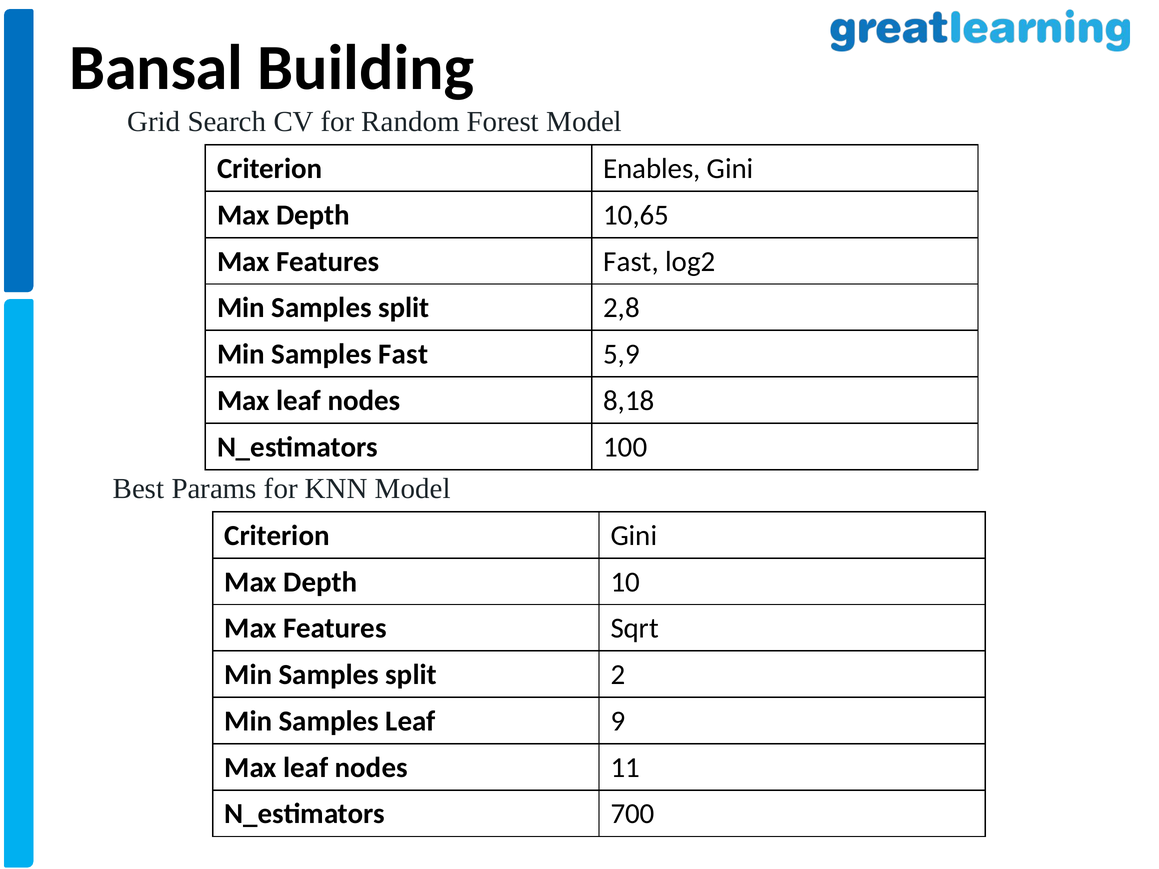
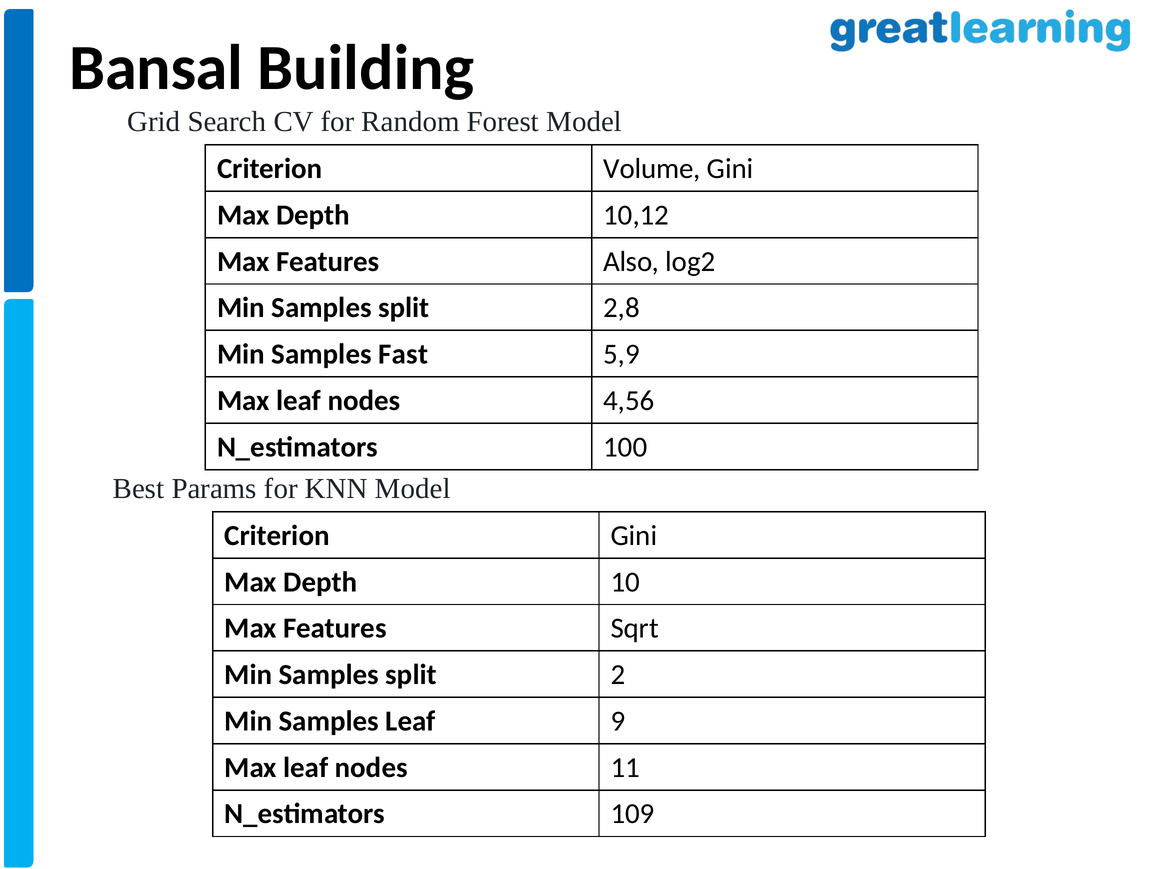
Enables: Enables -> Volume (652, 169)
10,65: 10,65 -> 10,12 (636, 215)
Features Fast: Fast -> Also (631, 262)
8,18: 8,18 -> 4,56 (629, 401)
700: 700 -> 109 (633, 814)
